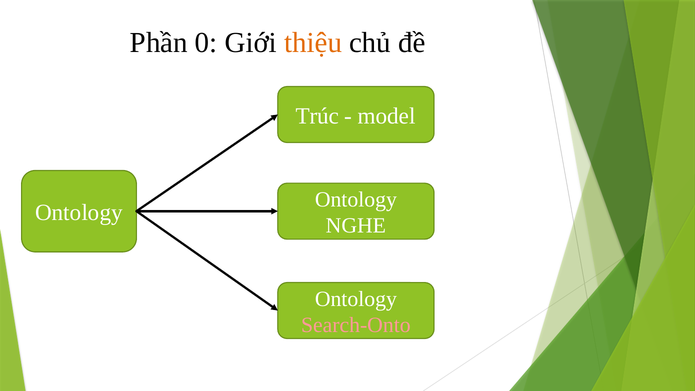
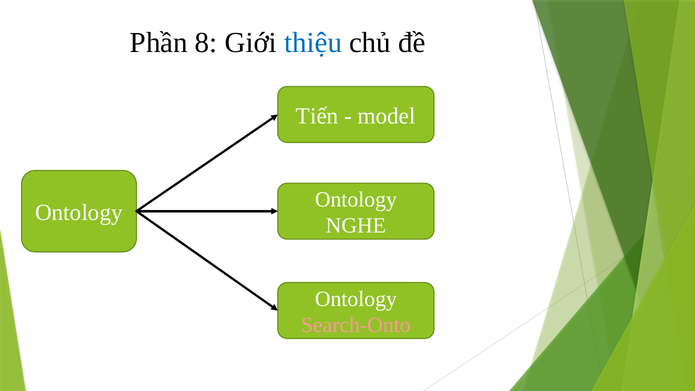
0: 0 -> 8 (206, 43)
thiệu colour: orange -> blue (313, 43)
Trúc: Trúc -> Tiến (317, 116)
